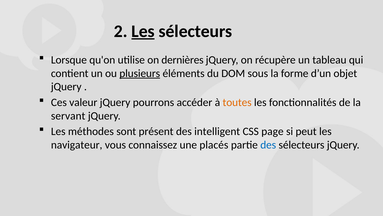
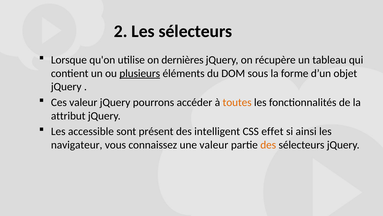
Les underline: present -> none (143, 31)
servant: servant -> attribut (68, 116)
méthodes: méthodes -> accessible (91, 131)
page: page -> effet (272, 131)
peut: peut -> ainsi (306, 131)
une placés: placés -> valeur (214, 145)
des colour: blue -> orange (268, 145)
